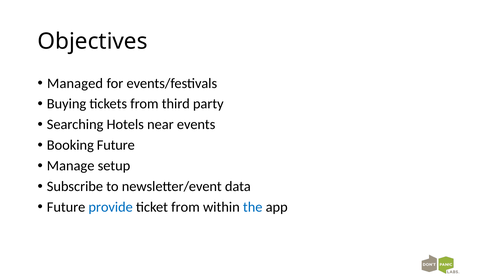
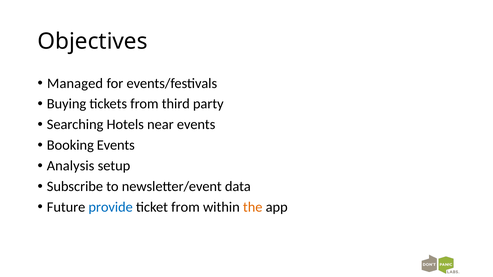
Booking Future: Future -> Events (116, 145)
Manage: Manage -> Analysis (71, 166)
the colour: blue -> orange (253, 207)
